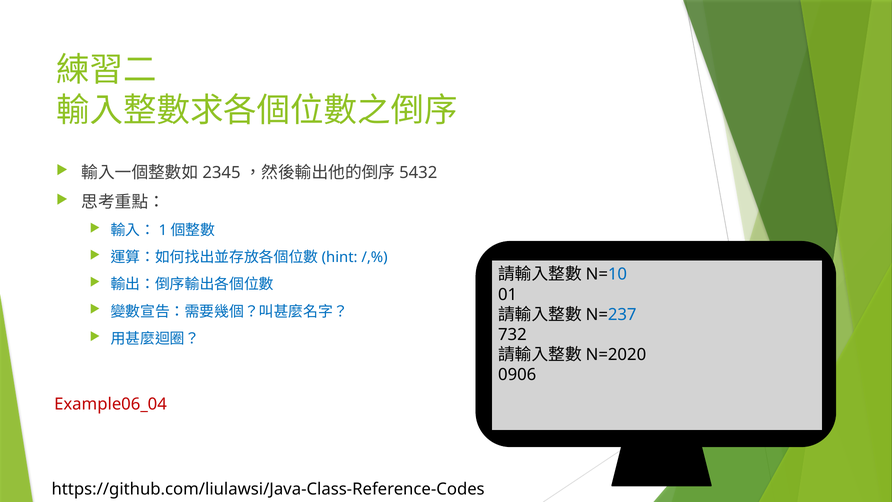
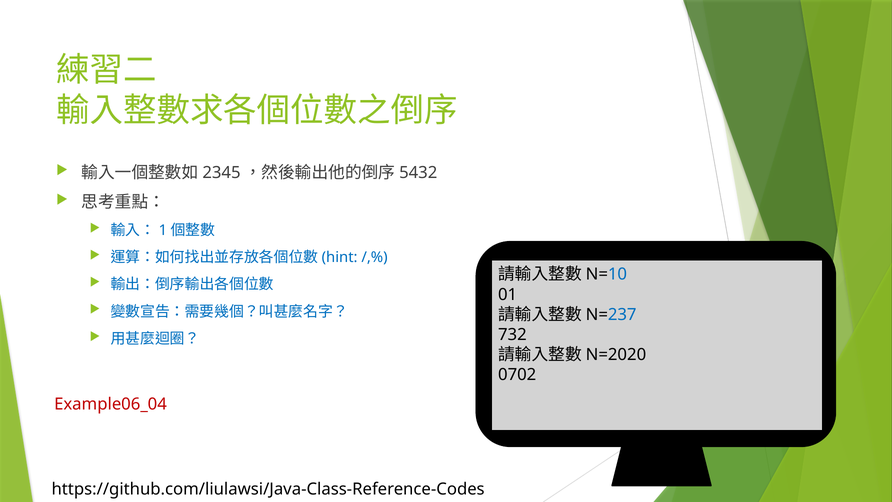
0906: 0906 -> 0702 (517, 375)
